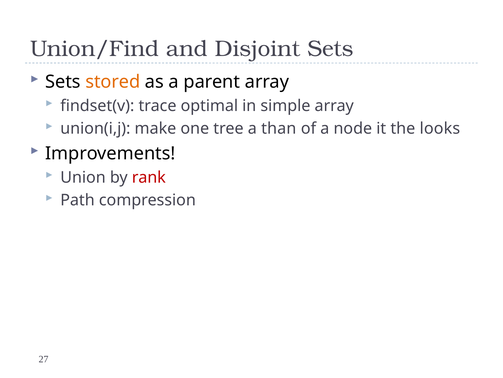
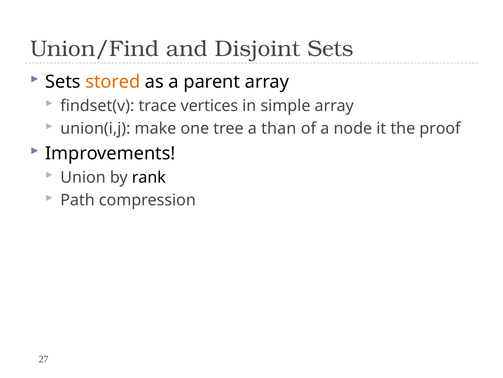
optimal: optimal -> vertices (209, 106)
looks: looks -> proof (440, 128)
rank colour: red -> black (149, 177)
